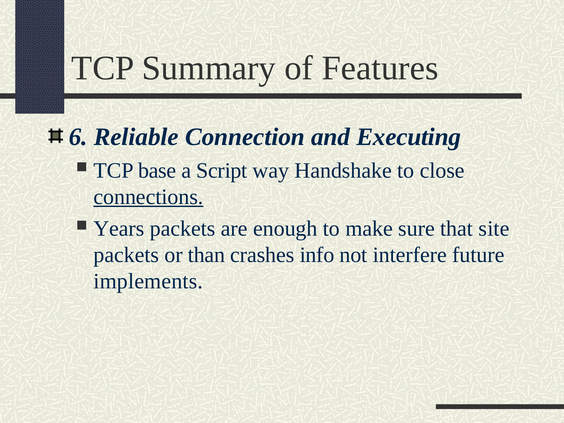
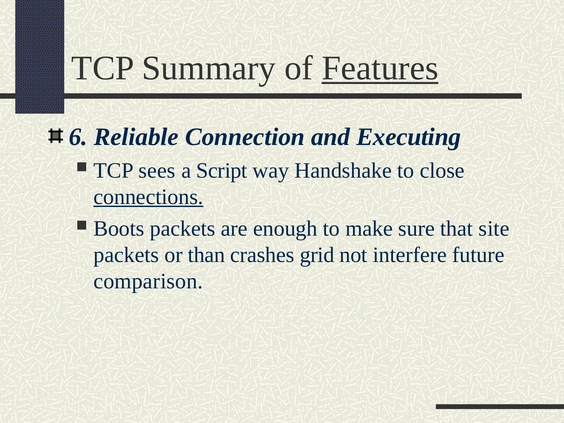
Features underline: none -> present (380, 68)
base: base -> sees (157, 171)
Years: Years -> Boots (119, 229)
info: info -> grid (317, 255)
implements: implements -> comparison (148, 281)
